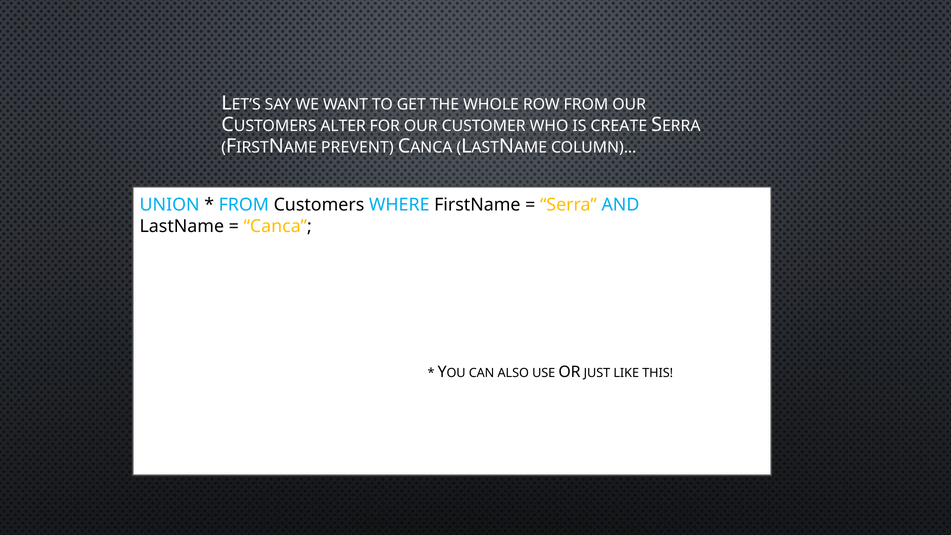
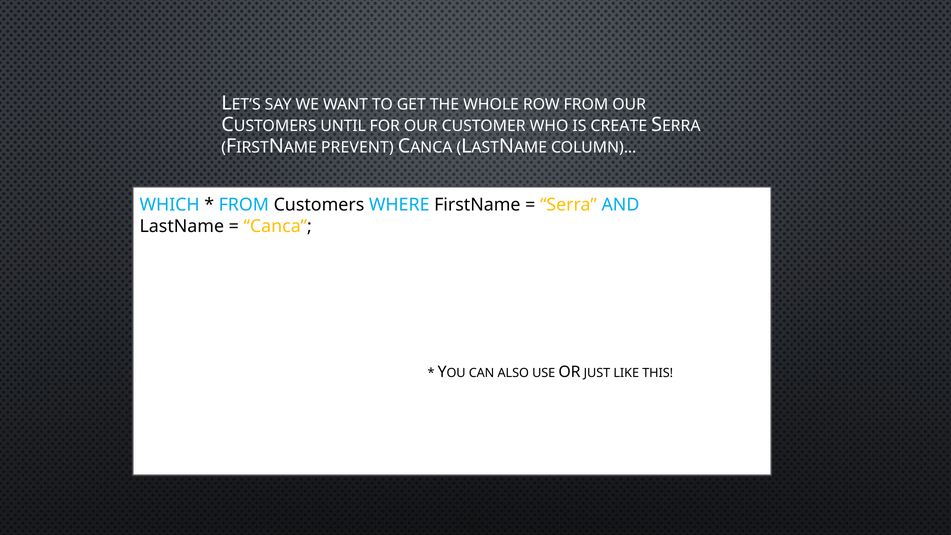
ALTER: ALTER -> UNTIL (343, 126)
UNION: UNION -> WHICH (170, 205)
